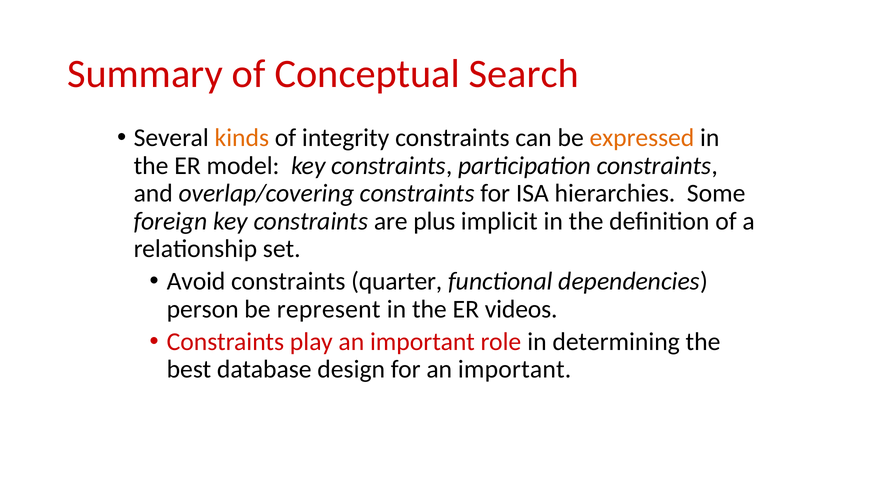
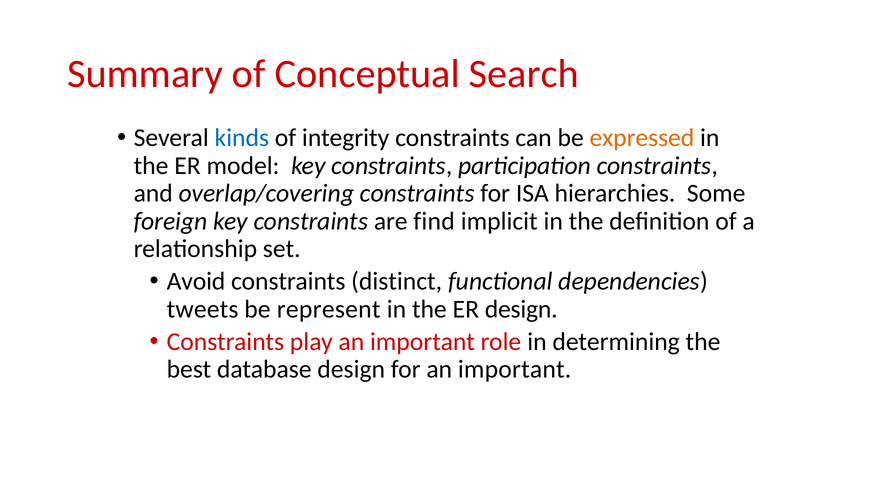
kinds colour: orange -> blue (242, 138)
plus: plus -> find (434, 221)
quarter: quarter -> distinct (397, 281)
person: person -> tweets (203, 309)
ER videos: videos -> design (521, 309)
